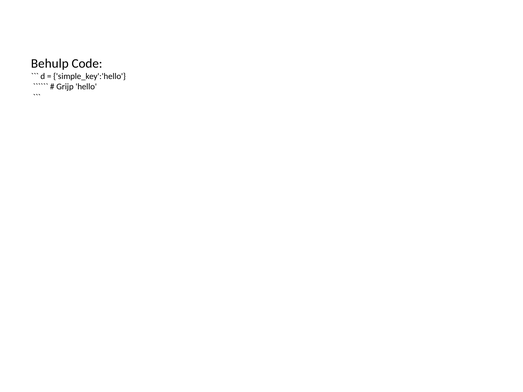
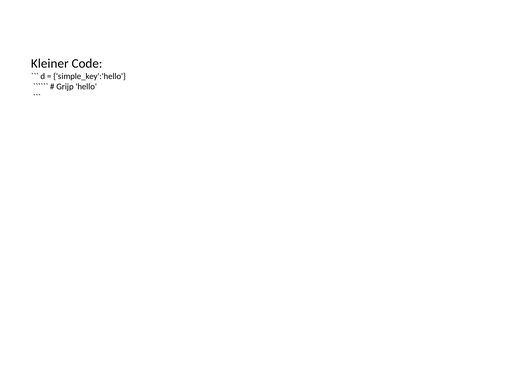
Behulp: Behulp -> Kleiner (50, 64)
